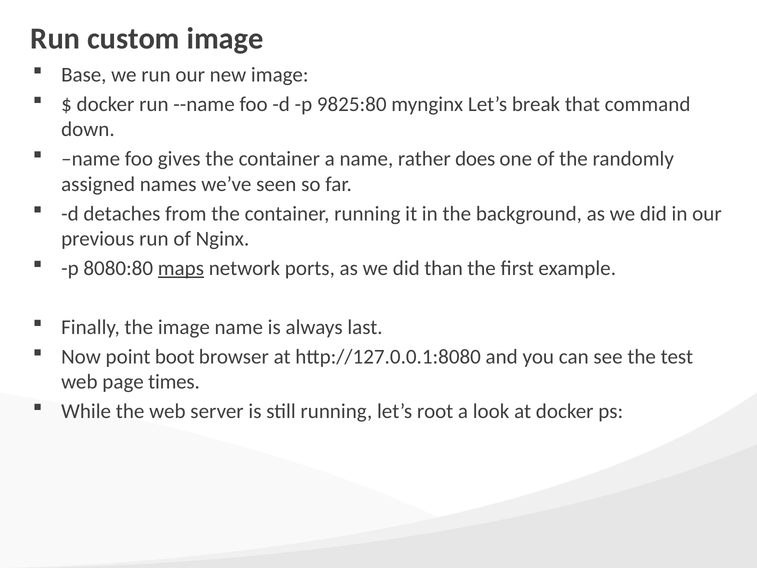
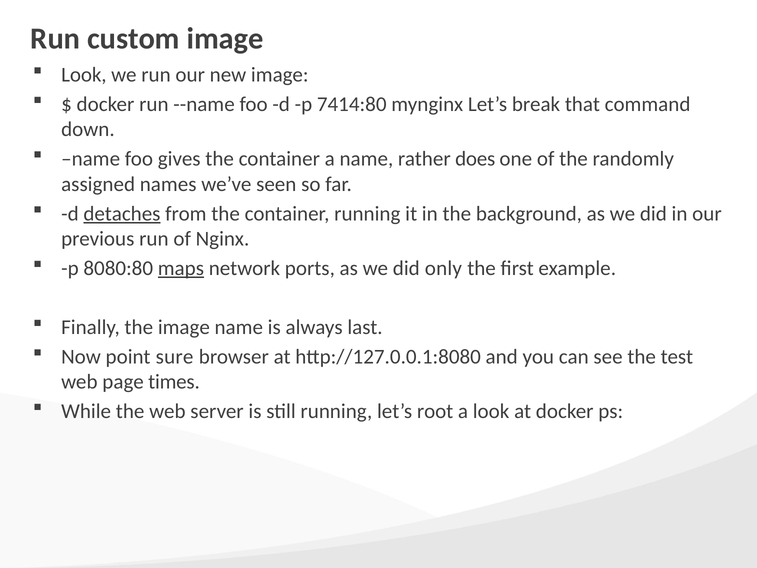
Base: Base -> Look (84, 75)
9825:80: 9825:80 -> 7414:80 (352, 104)
detaches underline: none -> present (122, 213)
than: than -> only (443, 268)
boot: boot -> sure (175, 357)
